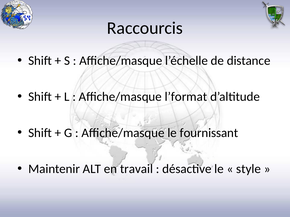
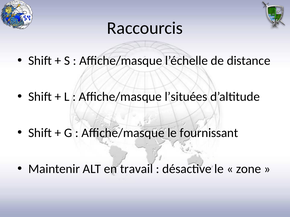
l’format: l’format -> l’situées (186, 97)
style: style -> zone (249, 169)
